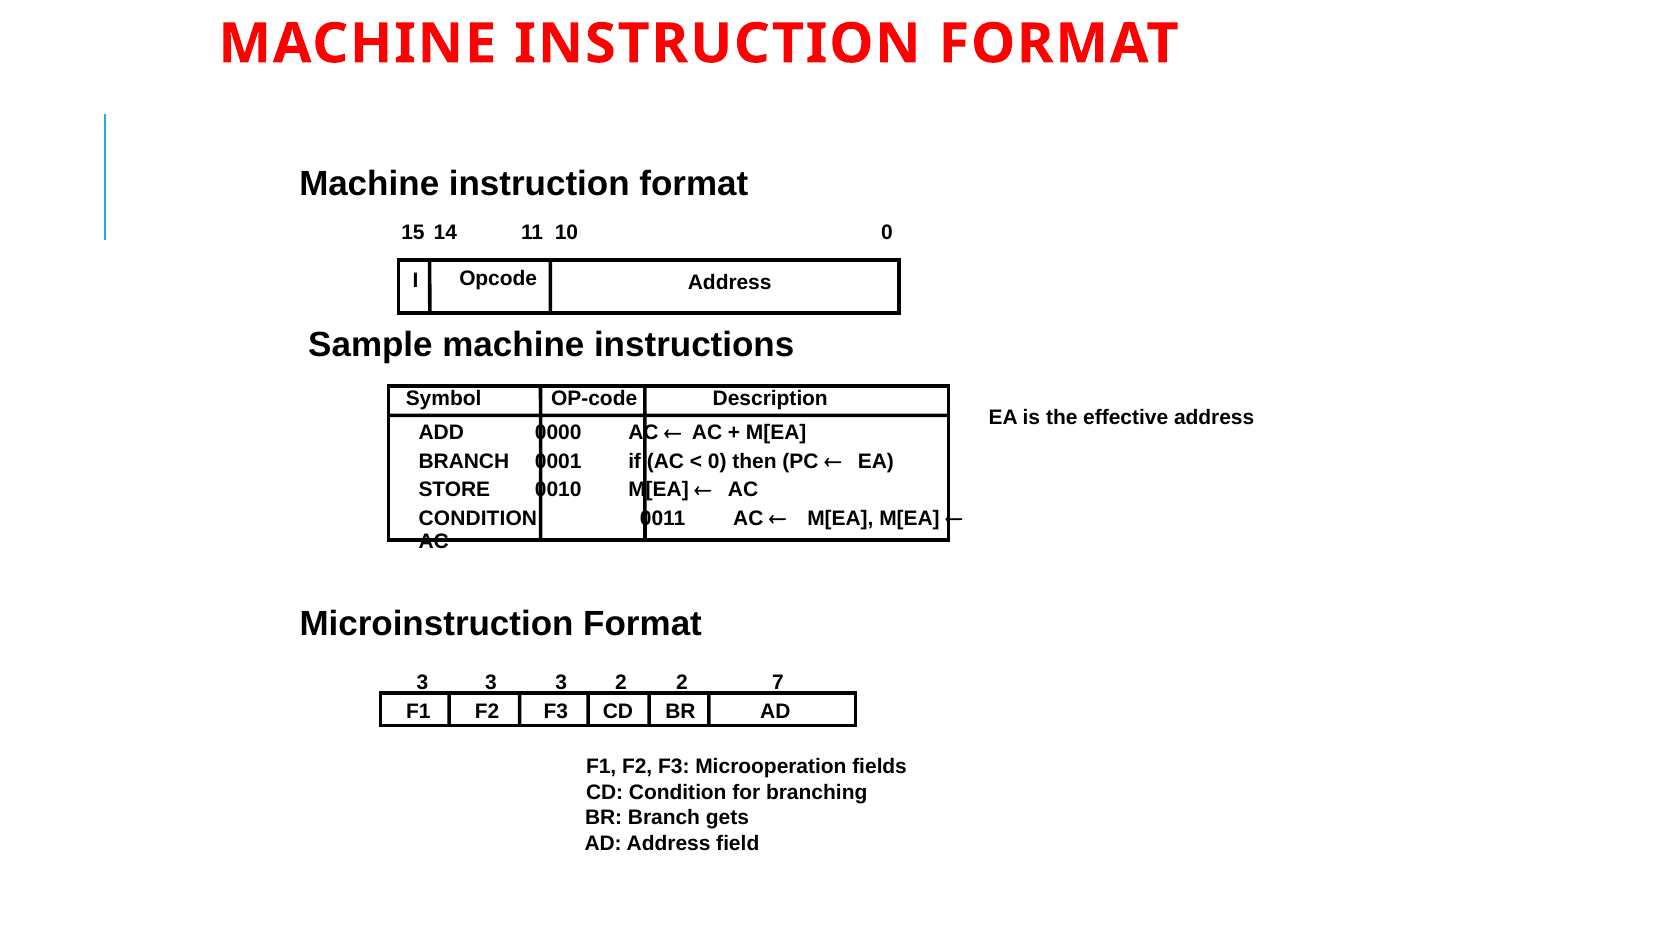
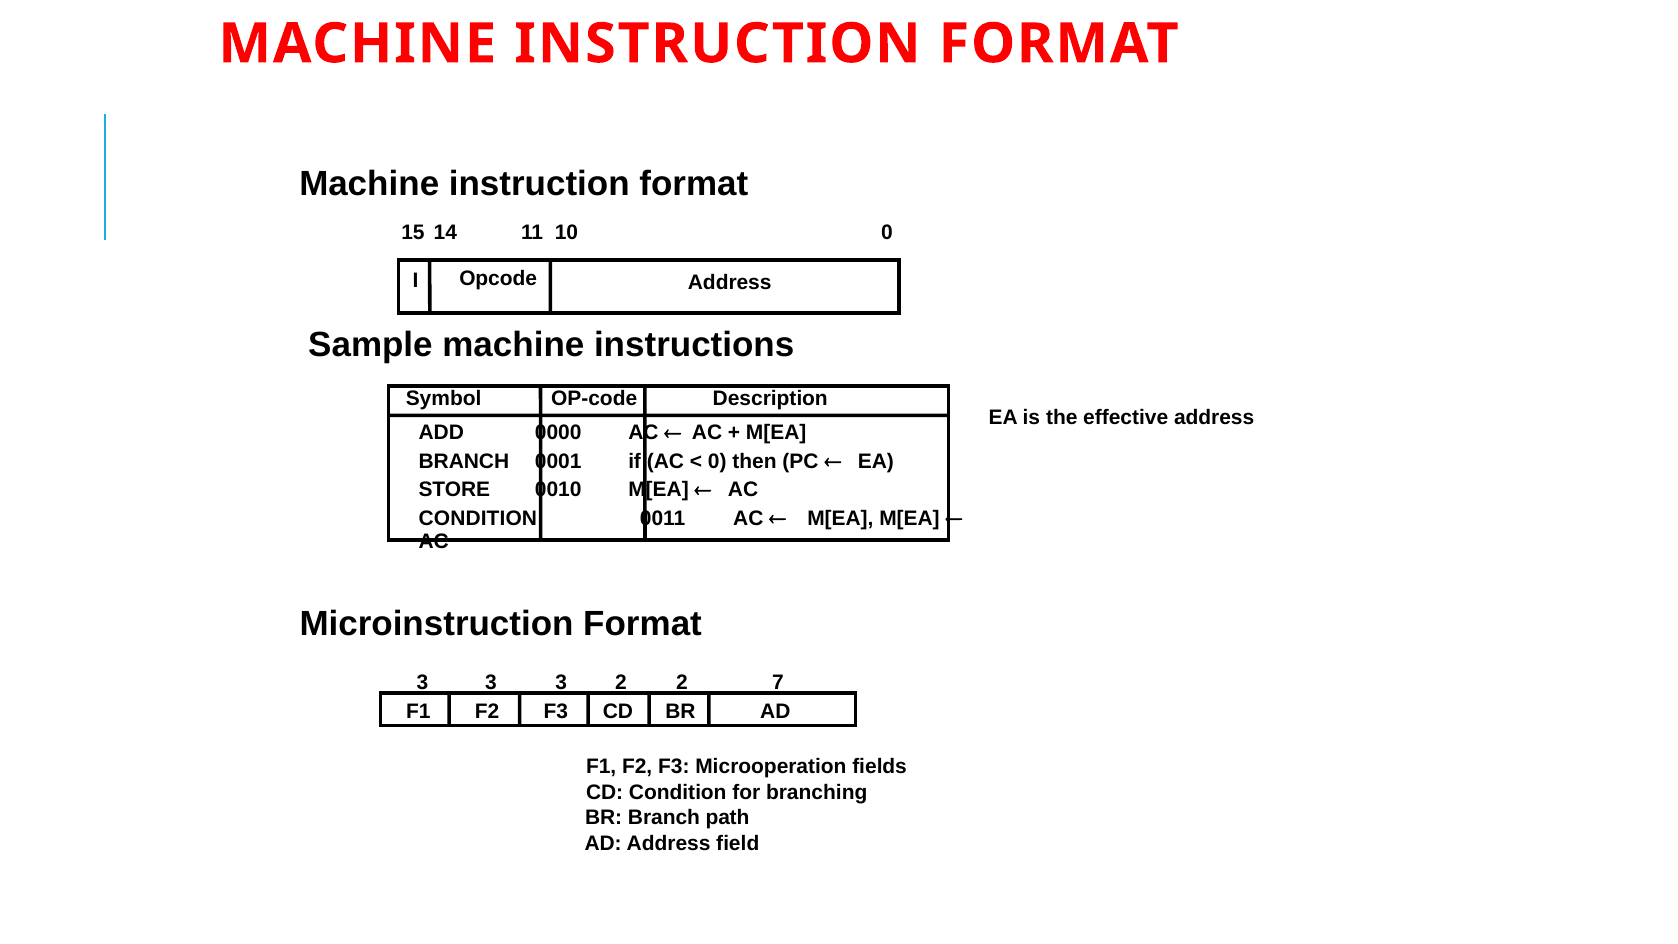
gets: gets -> path (728, 818)
